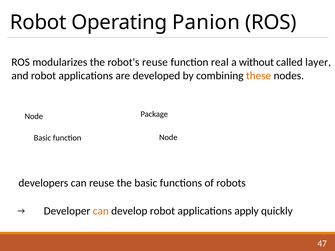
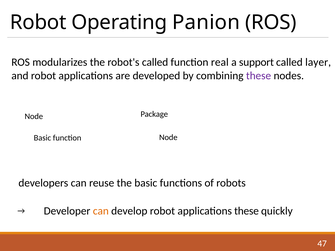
robot's reuse: reuse -> called (155, 62)
without: without -> support (256, 62)
these colour: orange -> purple (259, 76)
applications apply: apply -> these (247, 211)
